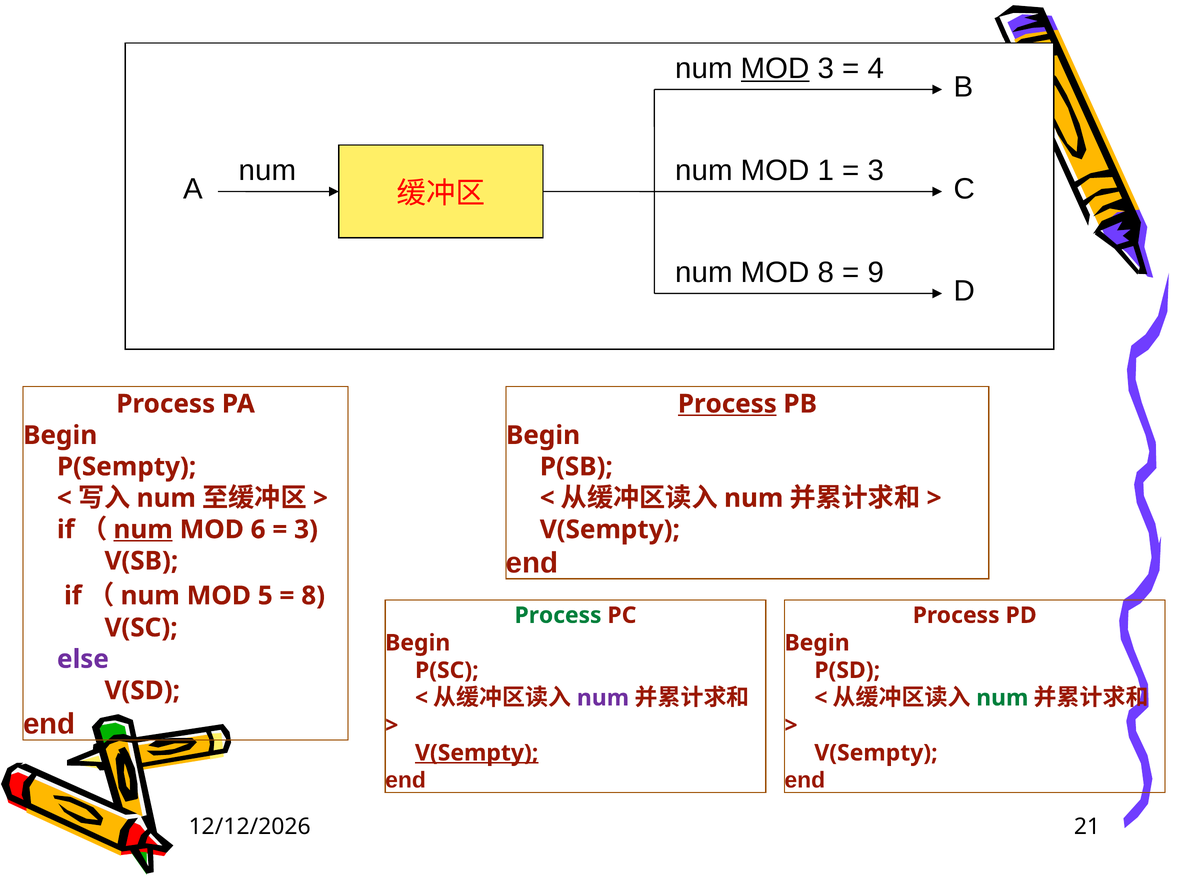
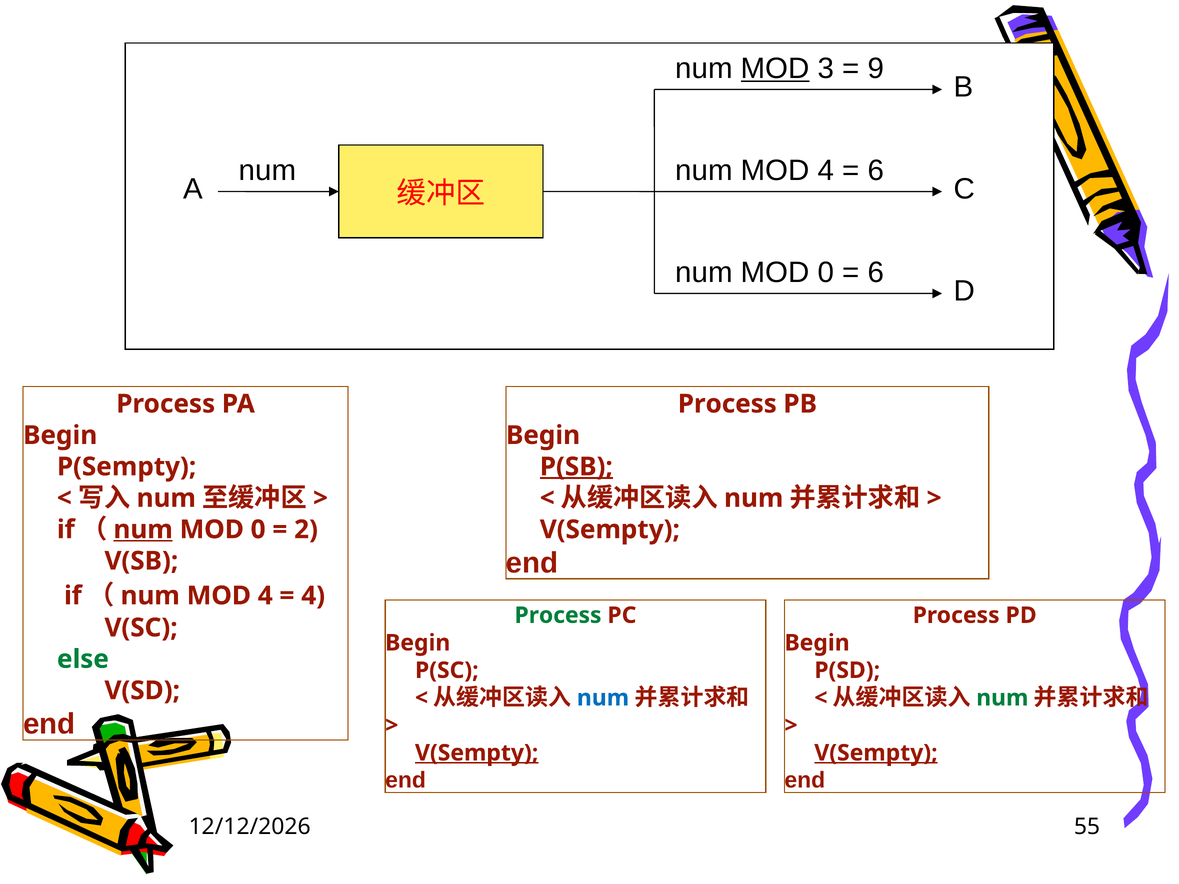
4: 4 -> 9 (876, 68)
1: 1 -> 4 (826, 171)
3: 3 -> 6 (876, 171)
8: 8 -> 0 (826, 273)
9: 9 -> 6 (876, 273)
Process underline: present -> none (727, 404)
P(SB underline: none -> present (576, 467)
6: 6 -> 0 (258, 530)
3: 3 -> 2 (306, 530)
5: 5 -> 4 (265, 596)
8: 8 -> 4 (313, 596)
else colour: purple -> green (83, 659)
num colour: purple -> blue (603, 698)
V(Sempty underline: none -> present (876, 753)
21: 21 -> 55 (1087, 827)
